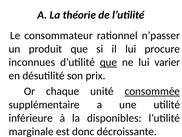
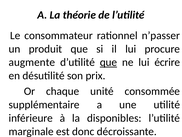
inconnues: inconnues -> augmente (32, 62)
varier: varier -> écrire (167, 62)
consommée underline: present -> none (152, 91)
